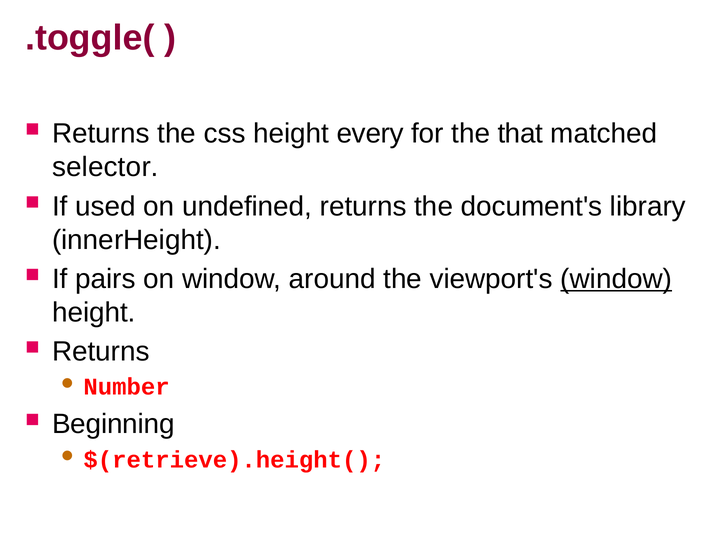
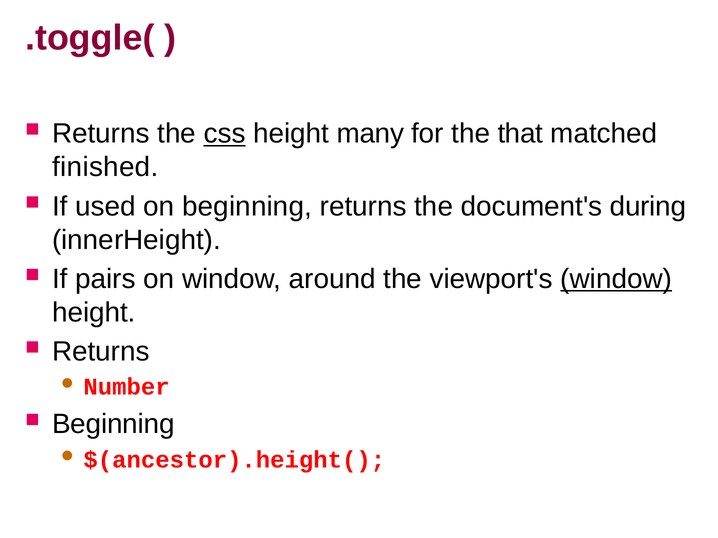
css underline: none -> present (225, 134)
every: every -> many (370, 134)
selector: selector -> finished (105, 167)
on undefined: undefined -> beginning (247, 207)
library: library -> during (648, 207)
$(retrieve).height(: $(retrieve).height( -> $(ancestor).height( (234, 460)
